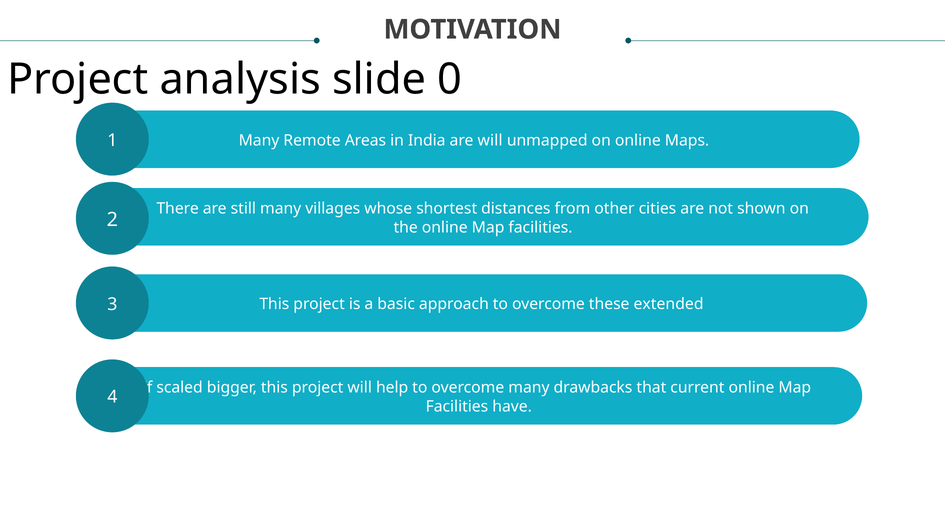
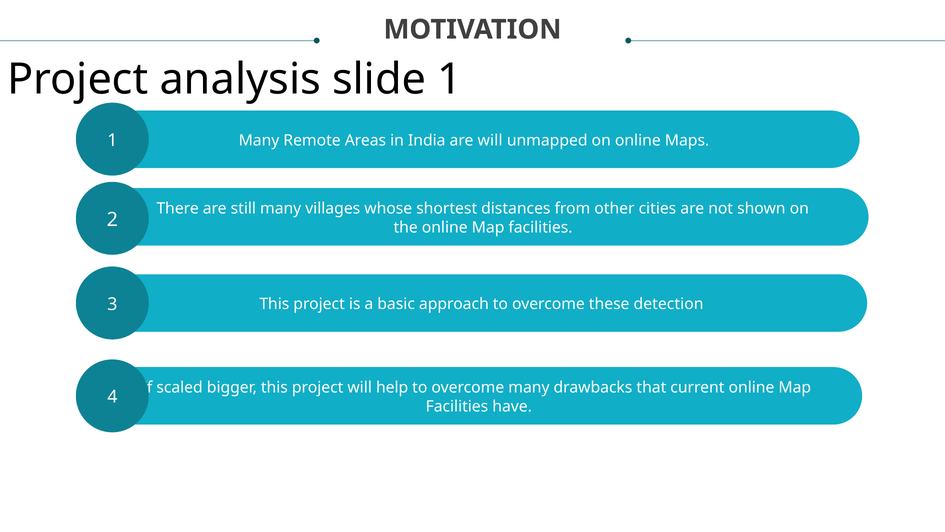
slide 0: 0 -> 1 (450, 79)
extended: extended -> detection (669, 304)
